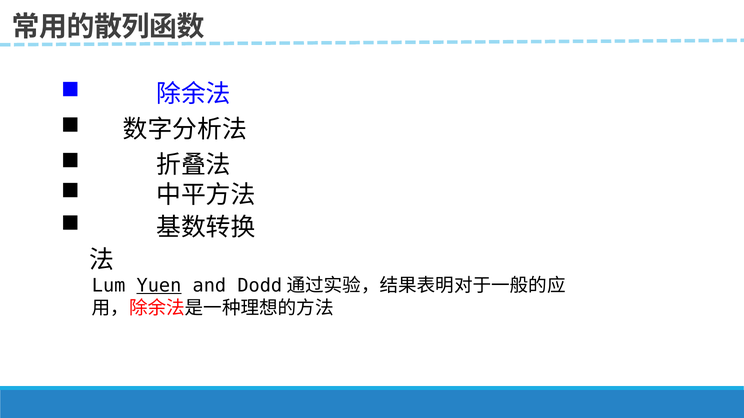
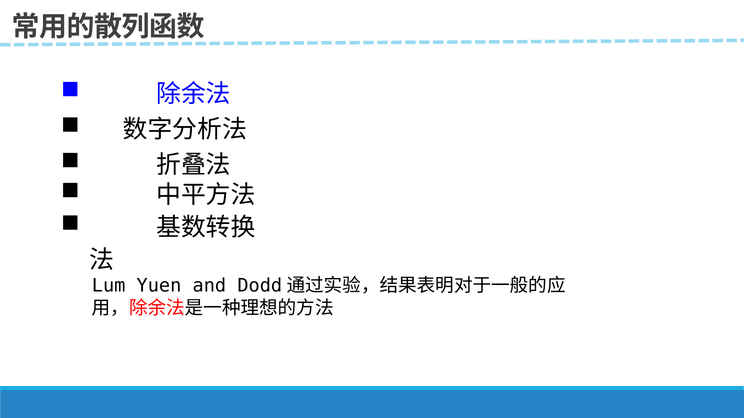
Yuen underline: present -> none (159, 286)
